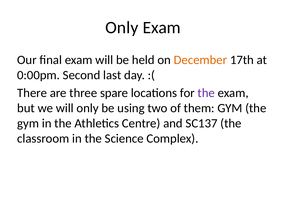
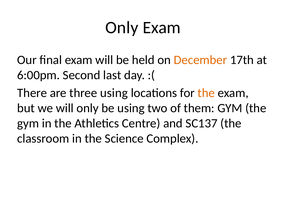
0:00pm: 0:00pm -> 6:00pm (39, 75)
three spare: spare -> using (114, 93)
the colour: purple -> orange (206, 93)
